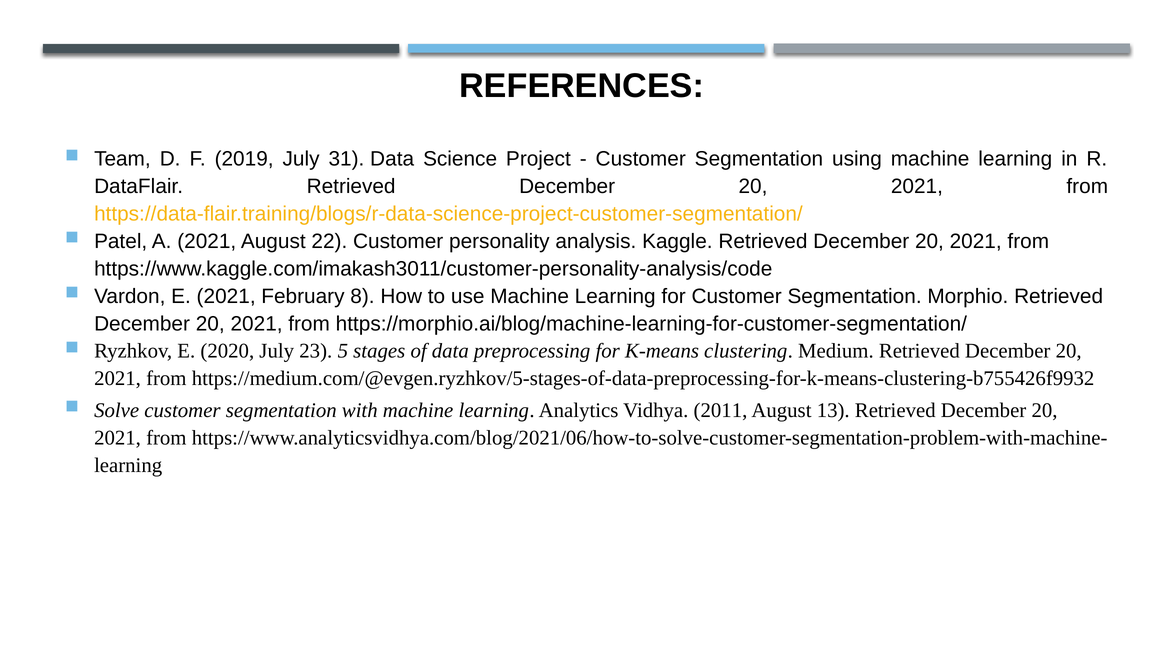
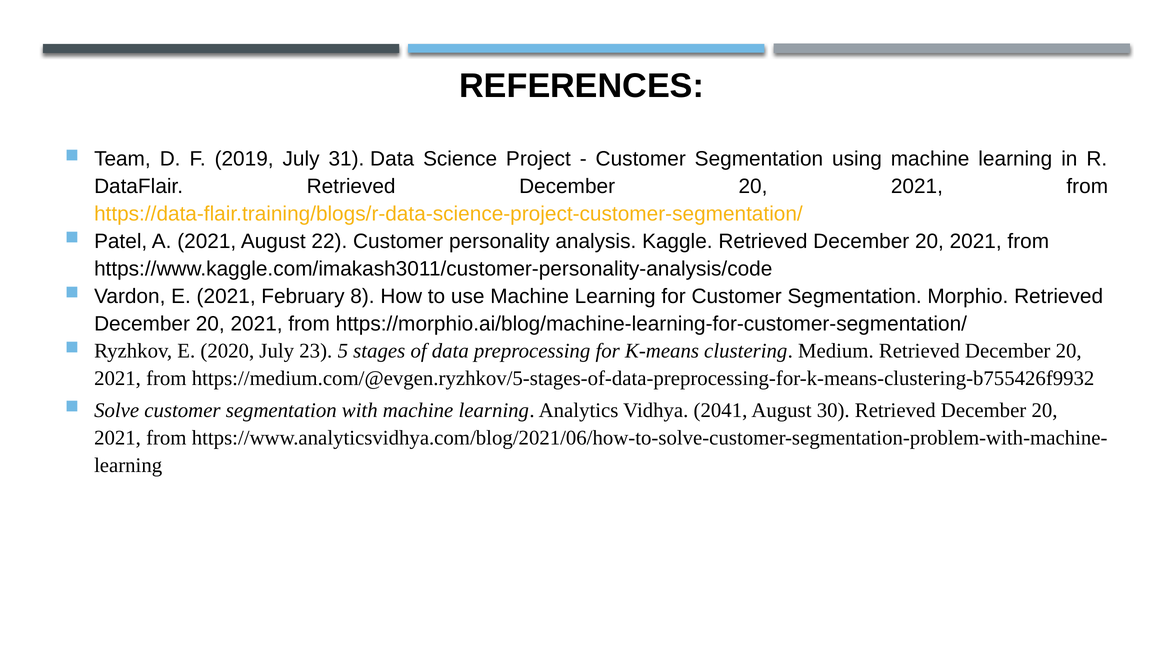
2011: 2011 -> 2041 (720, 410)
13: 13 -> 30 (833, 410)
